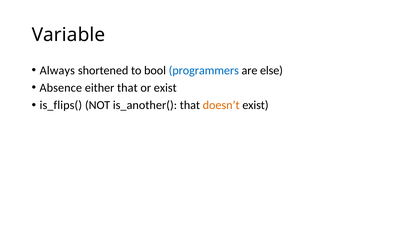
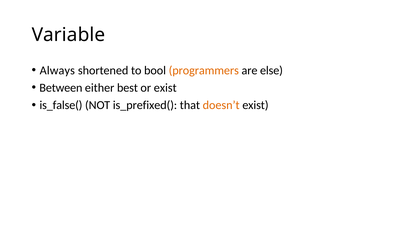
programmers colour: blue -> orange (204, 70)
Absence: Absence -> Between (61, 88)
either that: that -> best (127, 88)
is_flips(: is_flips( -> is_false( (61, 105)
is_another(: is_another( -> is_prefixed( (145, 105)
